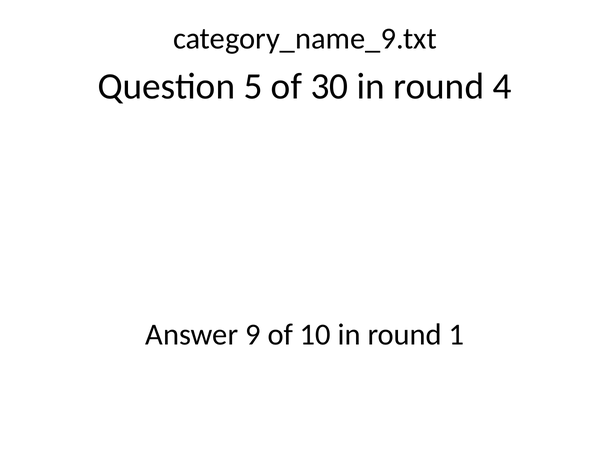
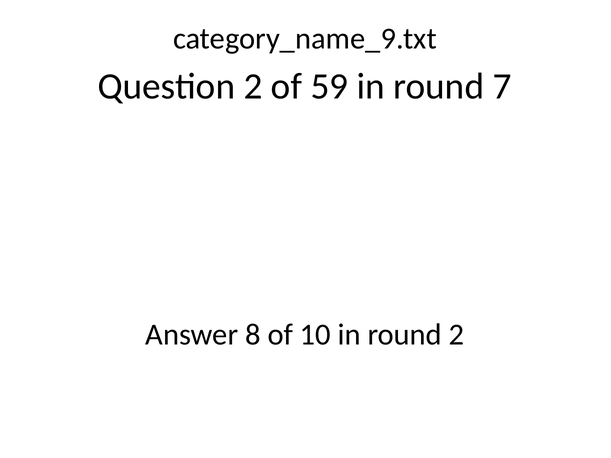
Question 5: 5 -> 2 (253, 86)
30: 30 -> 59 (329, 86)
4: 4 -> 7 (502, 86)
9: 9 -> 8 (253, 335)
round 1: 1 -> 2 (457, 335)
